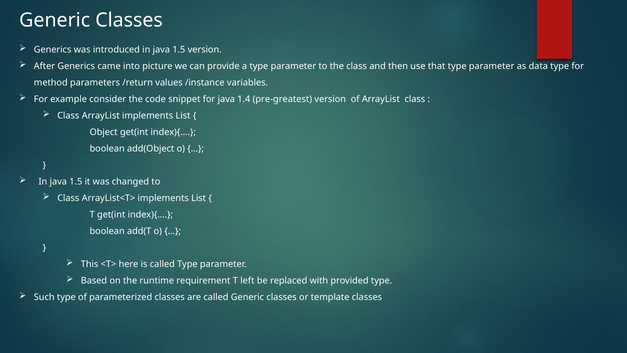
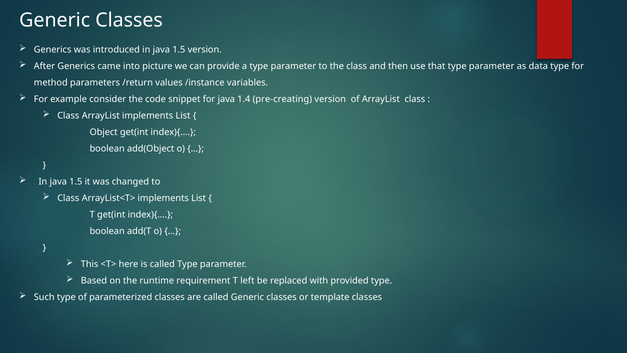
pre-greatest: pre-greatest -> pre-creating (282, 99)
